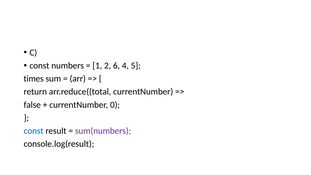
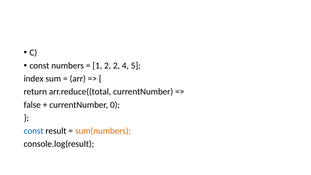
2 6: 6 -> 2 (116, 66)
times: times -> index (34, 79)
sum(numbers colour: purple -> orange (103, 131)
